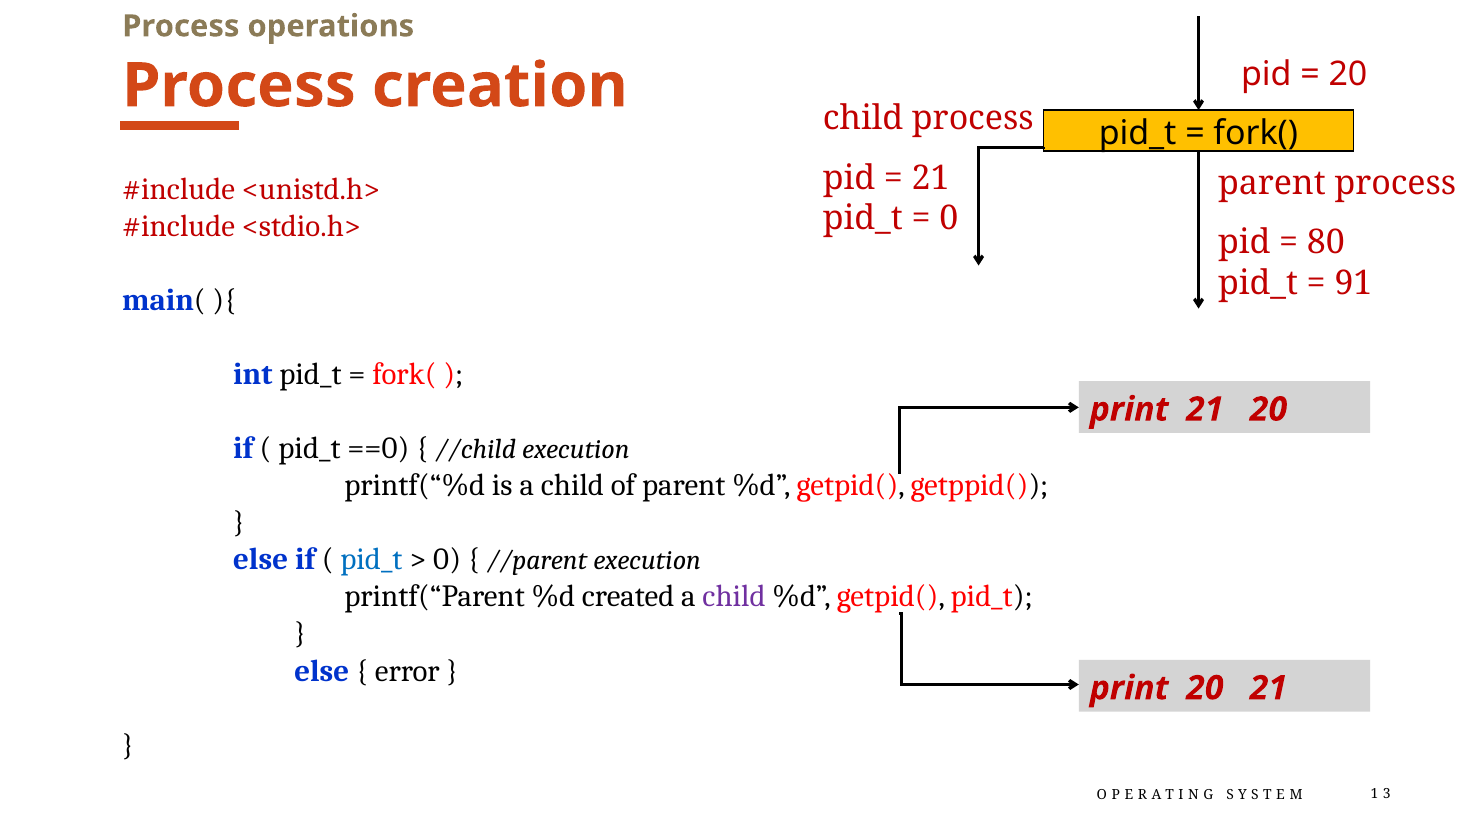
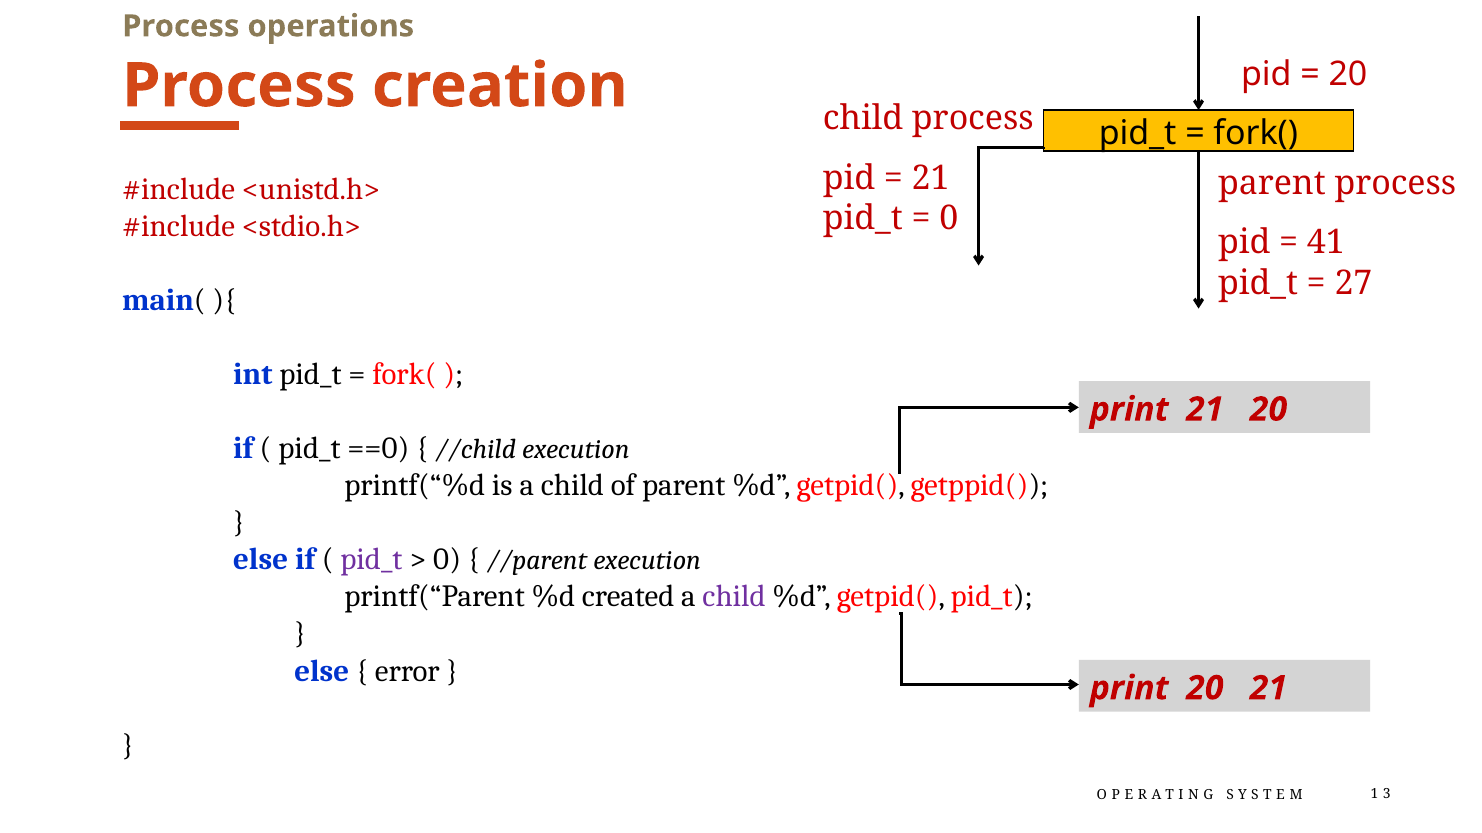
80: 80 -> 41 (1326, 243)
91: 91 -> 27 (1353, 284)
pid_t colour: blue -> purple (371, 560)
